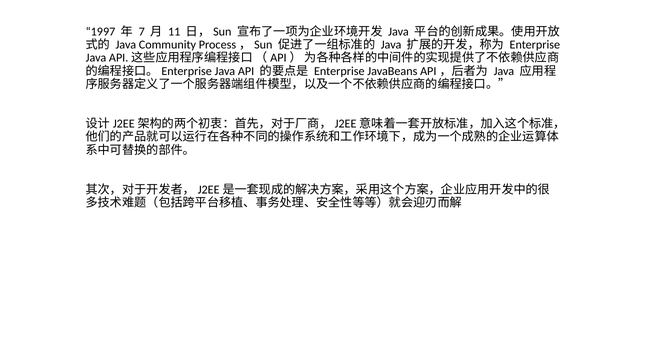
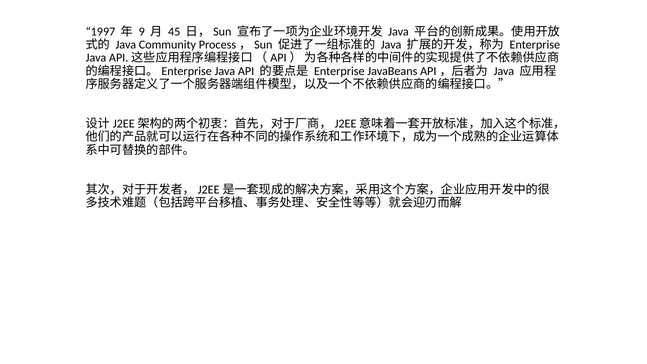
7: 7 -> 9 (142, 32)
11: 11 -> 45 (174, 32)
